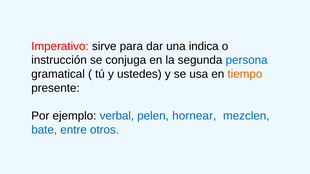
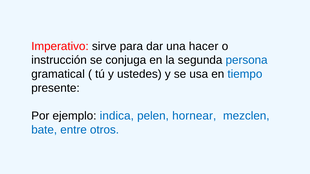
indica: indica -> hacer (204, 46)
tiempo colour: orange -> blue (245, 74)
verbal: verbal -> indica (117, 116)
